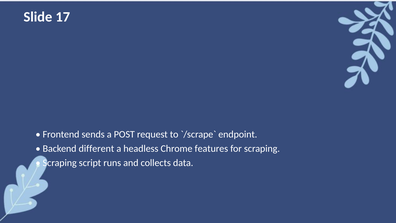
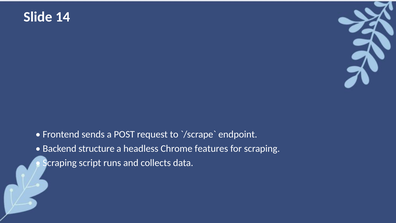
17: 17 -> 14 (63, 17)
different: different -> structure (97, 148)
